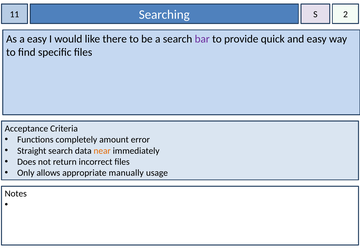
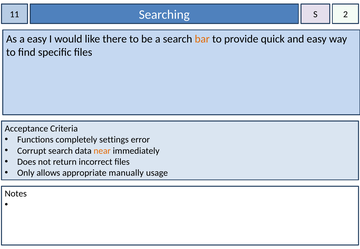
bar colour: purple -> orange (202, 39)
amount: amount -> settings (114, 140)
Straight: Straight -> Corrupt (32, 151)
